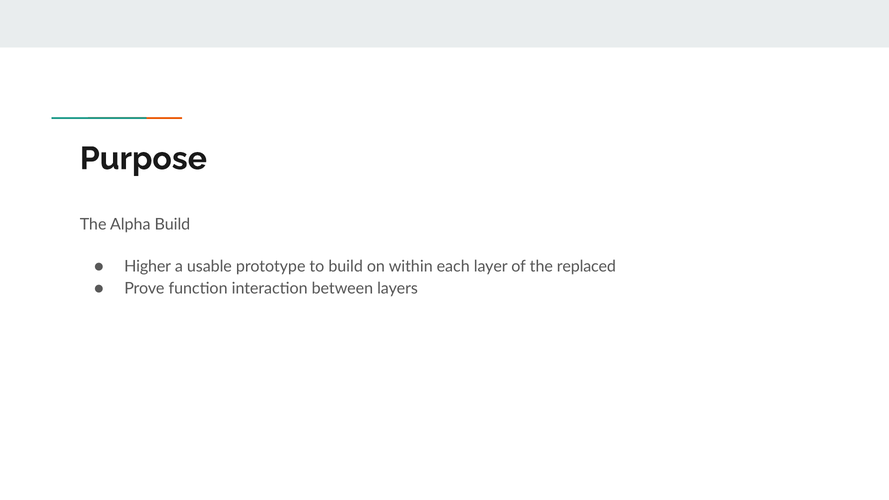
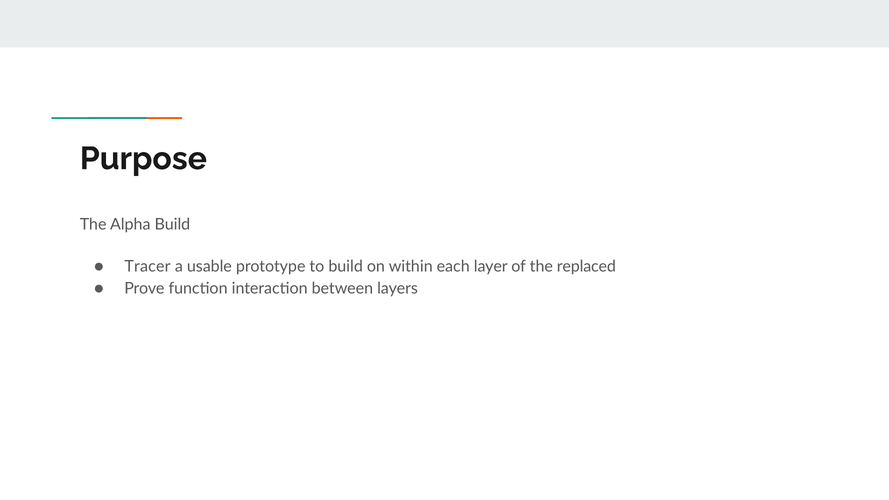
Higher: Higher -> Tracer (147, 267)
